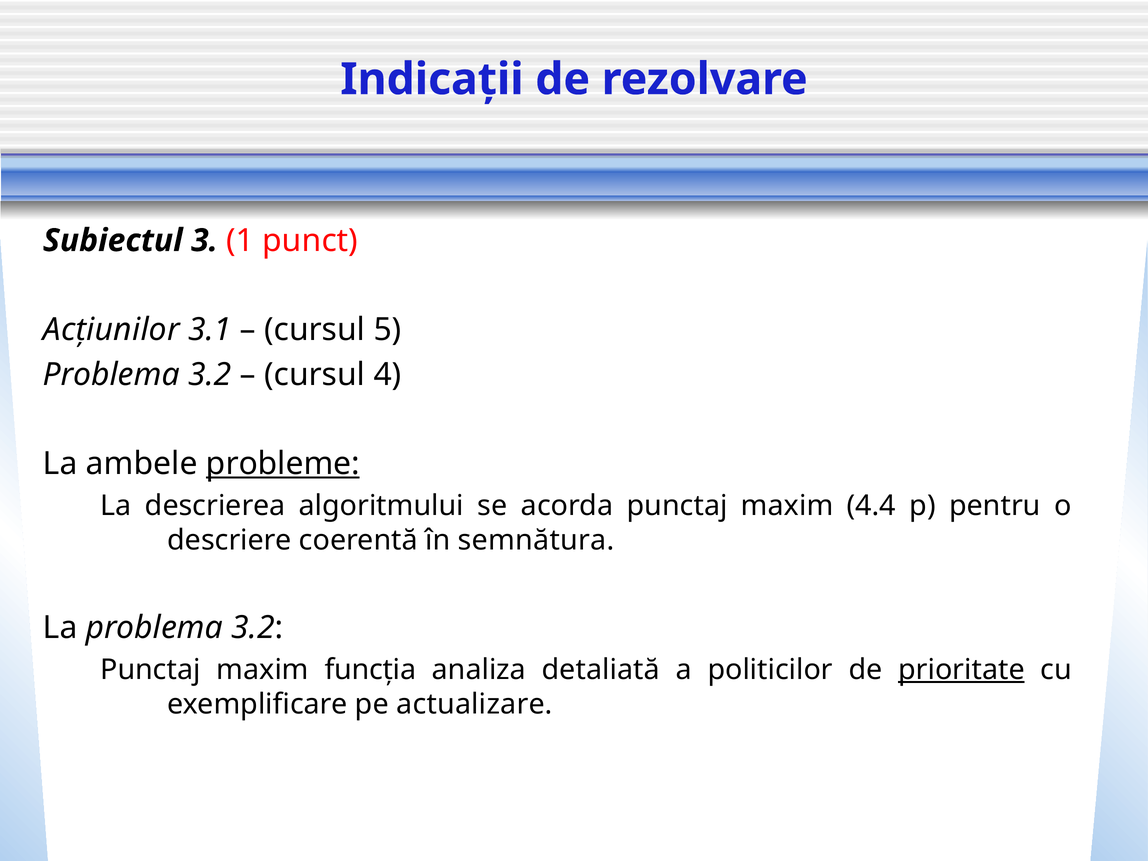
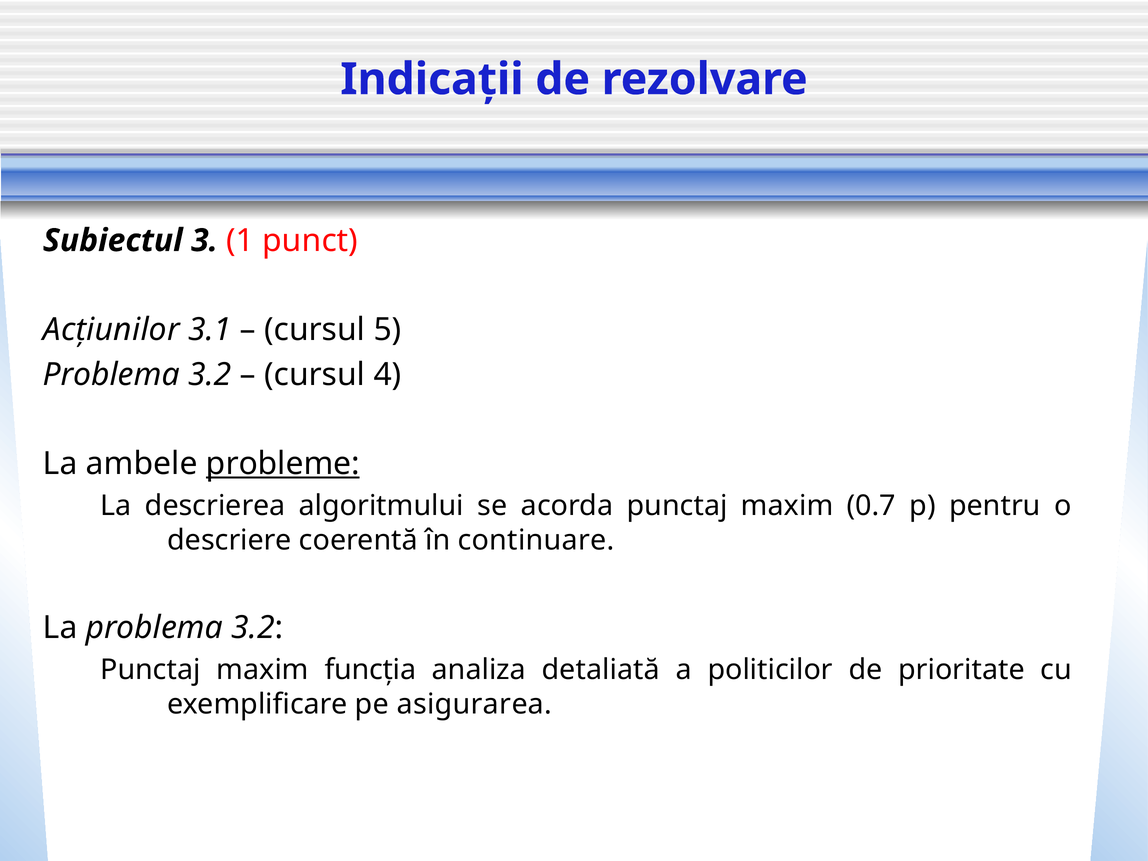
4.4: 4.4 -> 0.7 (871, 506)
semnătura: semnătura -> continuare (536, 540)
prioritate underline: present -> none (961, 670)
actualizare: actualizare -> asigurarea (474, 704)
